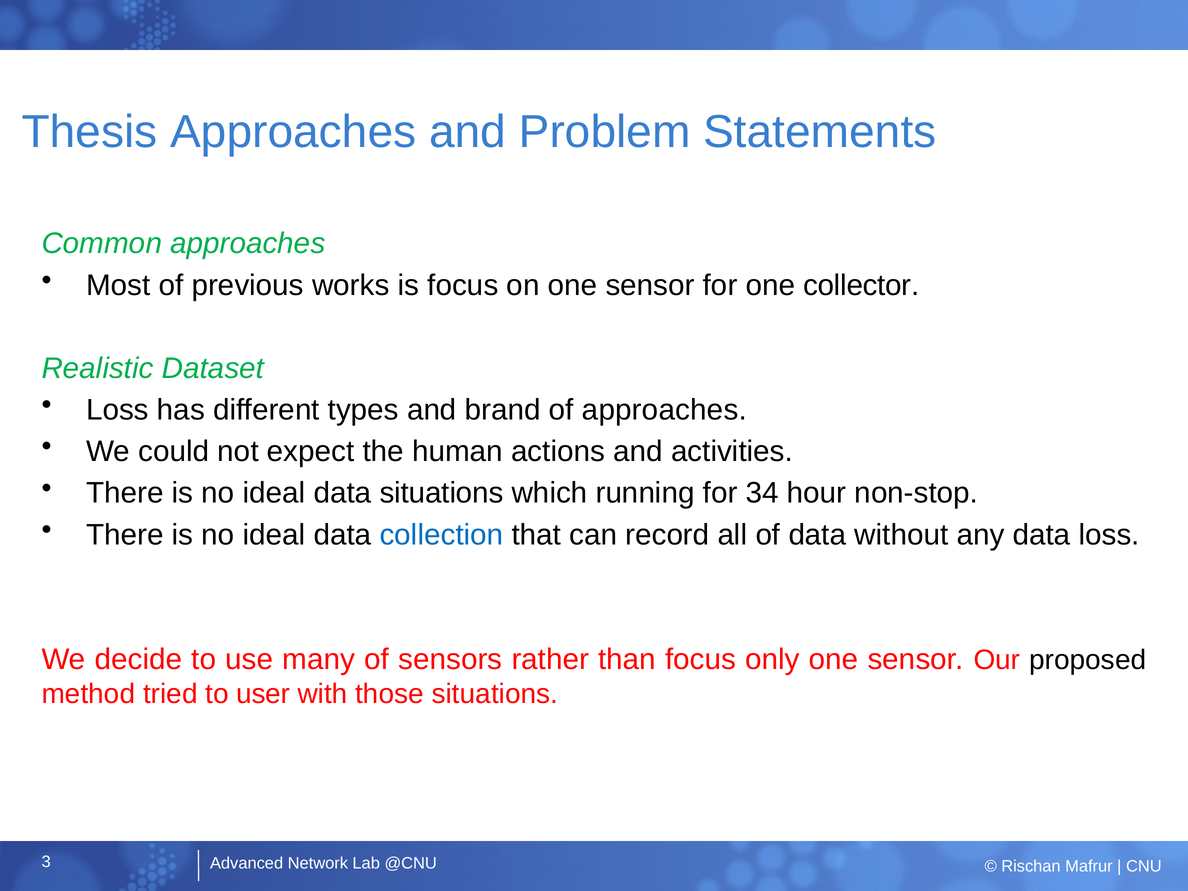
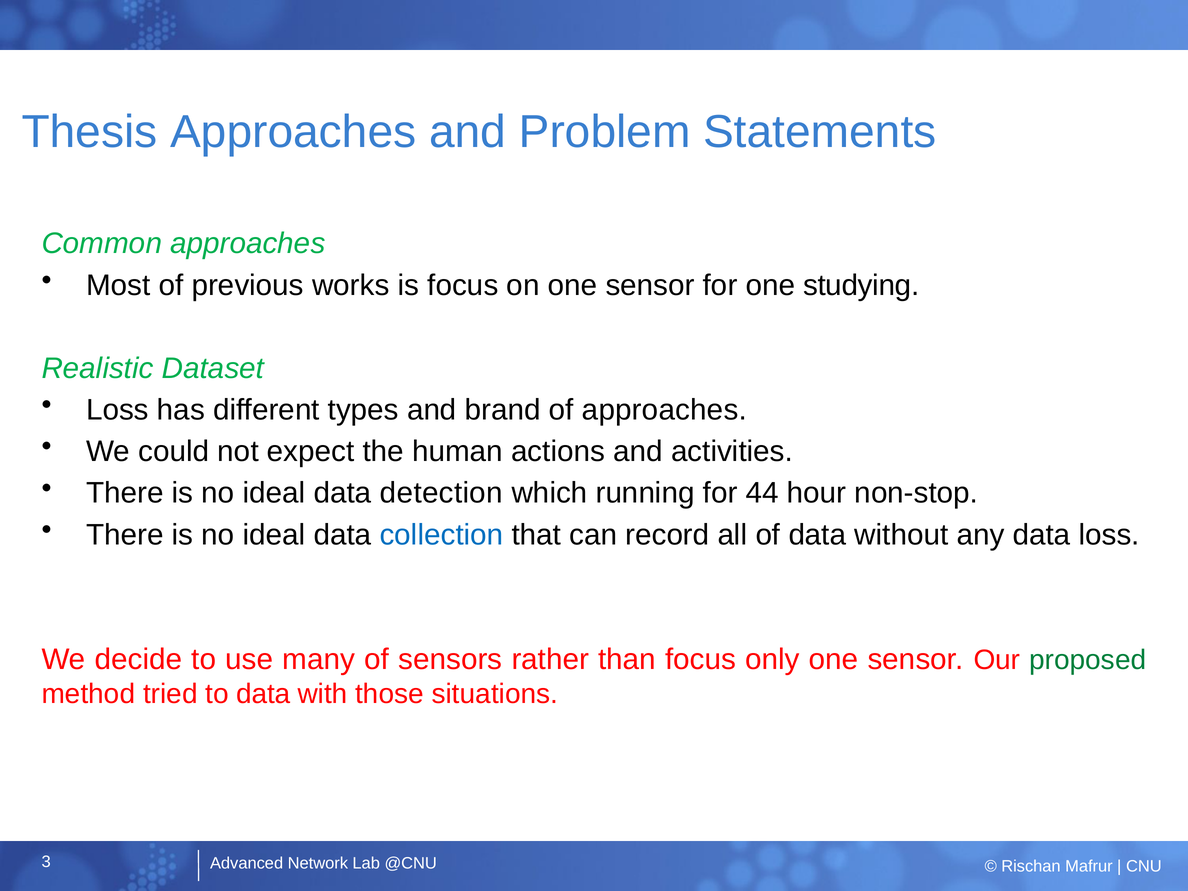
collector: collector -> studying (861, 285)
data situations: situations -> detection (441, 493)
34: 34 -> 44 (762, 493)
proposed colour: black -> green (1088, 660)
to user: user -> data (263, 694)
